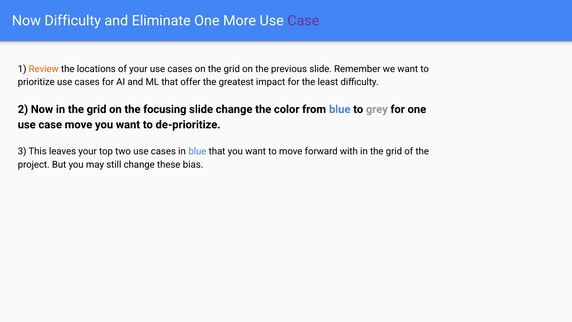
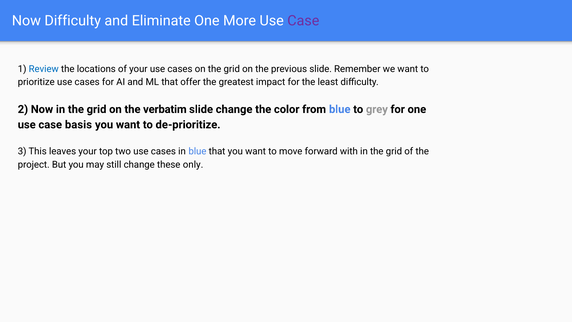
Review colour: orange -> blue (44, 69)
focusing: focusing -> verbatim (165, 109)
case move: move -> basis (78, 125)
bias: bias -> only (193, 164)
